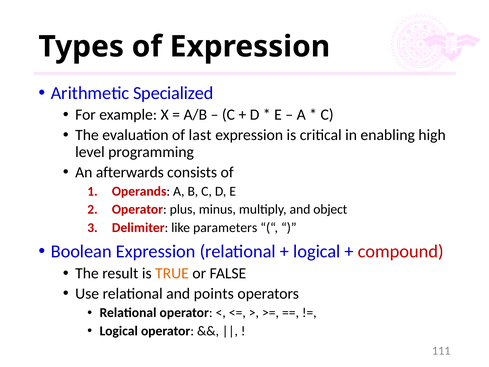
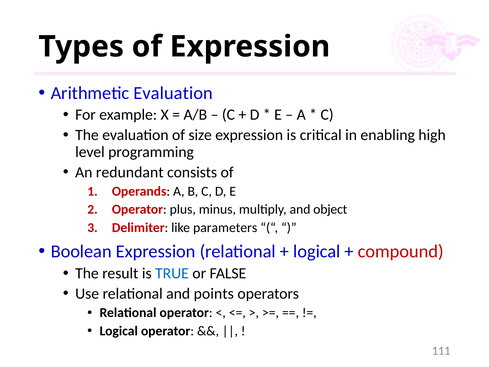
Arithmetic Specialized: Specialized -> Evaluation (173, 93)
last: last -> size (200, 135)
afterwards: afterwards -> redundant (130, 172)
TRUE colour: orange -> blue (172, 273)
